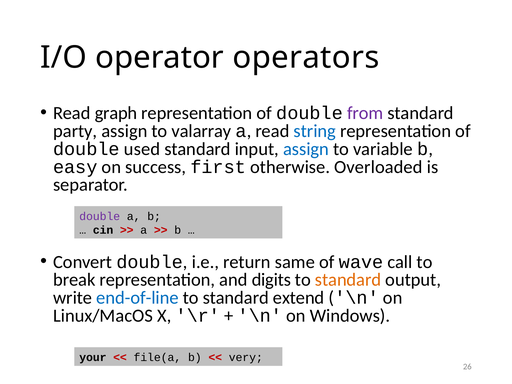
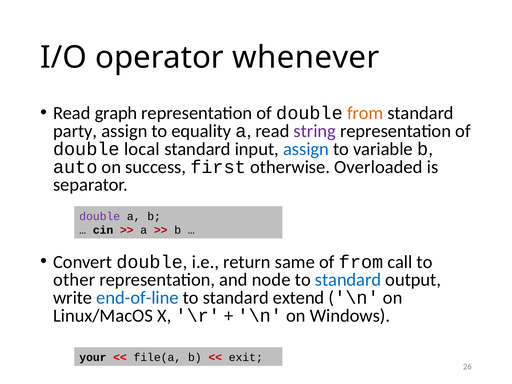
operators: operators -> whenever (306, 57)
from colour: purple -> orange (365, 113)
valarray: valarray -> equality (201, 131)
string colour: blue -> purple (315, 131)
used: used -> local (142, 149)
easy: easy -> auto (75, 167)
of wave: wave -> from (361, 262)
break: break -> other (74, 280)
digits: digits -> node (271, 280)
standard colour: orange -> blue (348, 280)
very: very -> exit (246, 357)
